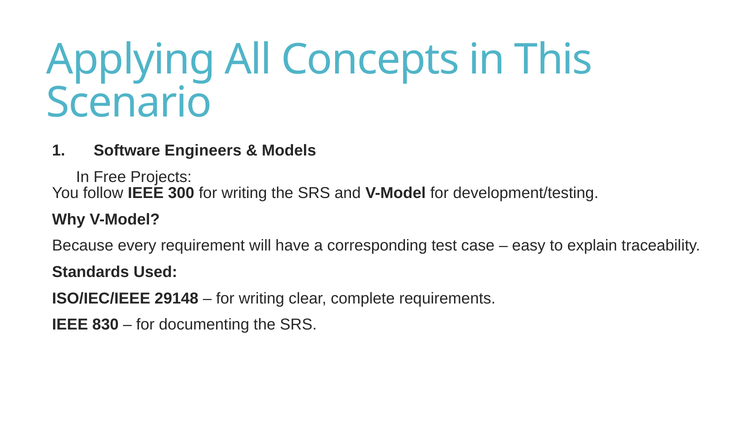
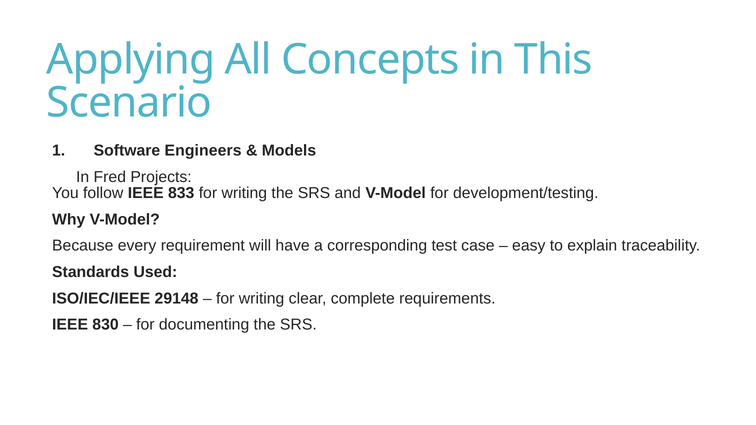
Free: Free -> Fred (110, 177)
300: 300 -> 833 (181, 193)
